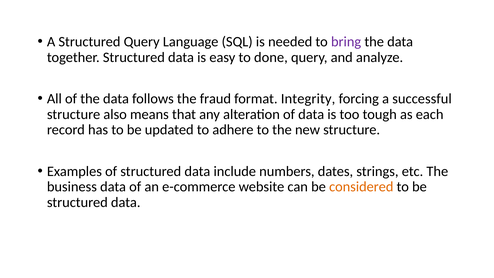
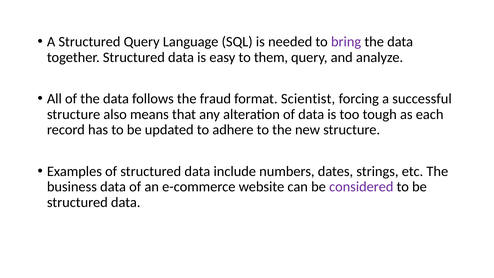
done: done -> them (271, 57)
Integrity: Integrity -> Scientist (308, 99)
considered colour: orange -> purple (361, 187)
